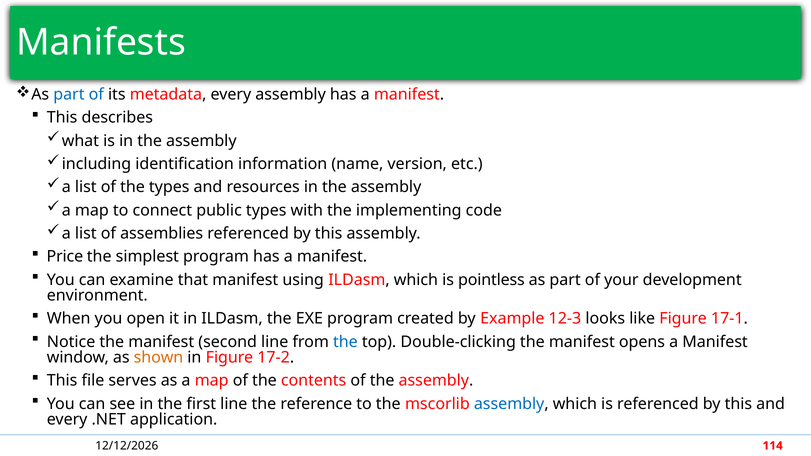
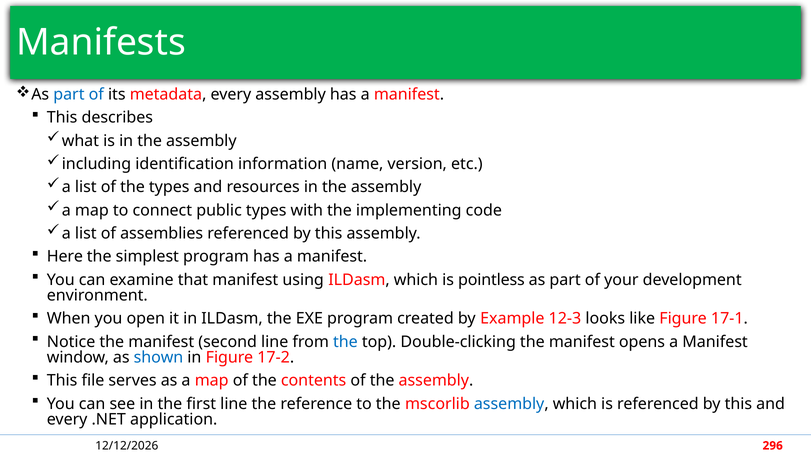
Price: Price -> Here (65, 257)
shown colour: orange -> blue (158, 358)
114: 114 -> 296 (773, 446)
